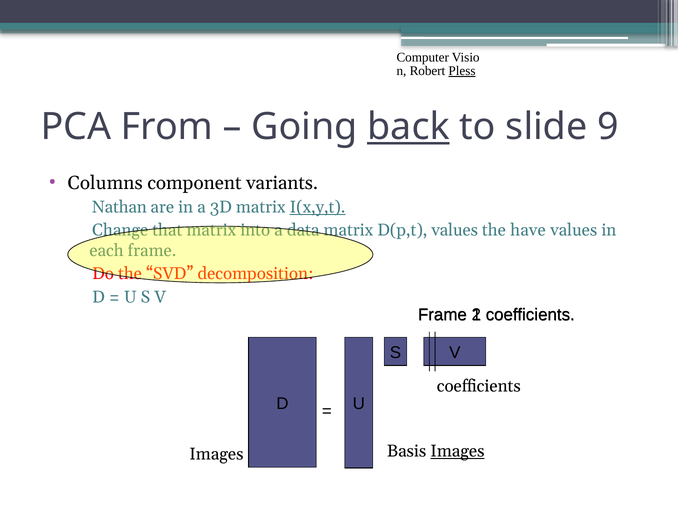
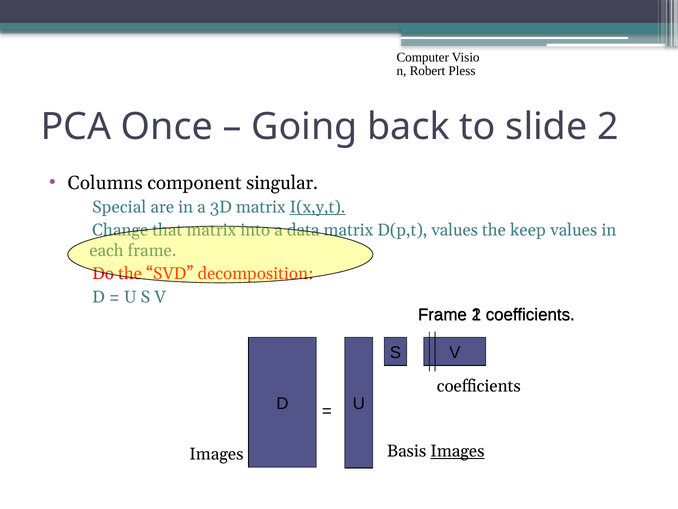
Pless underline: present -> none (462, 71)
From: From -> Once (167, 127)
back underline: present -> none (408, 127)
slide 9: 9 -> 2 (608, 127)
variants: variants -> singular (282, 183)
Nathan: Nathan -> Special (119, 207)
have: have -> keep (528, 230)
